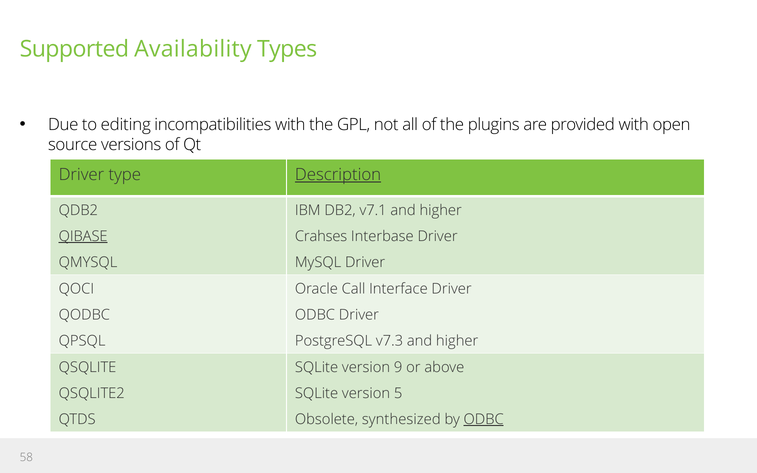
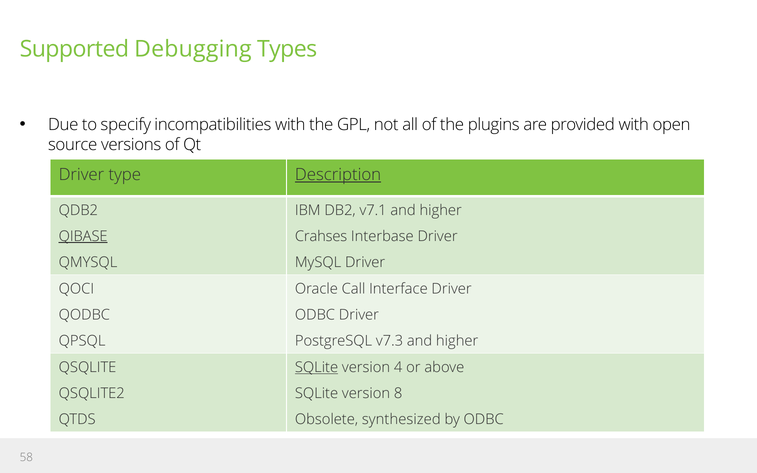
Availability: Availability -> Debugging (193, 49)
editing: editing -> specify (126, 125)
SQLite underline: none -> present (317, 367)
9: 9 -> 4 (398, 367)
5: 5 -> 8 (398, 393)
ODBC underline: present -> none (484, 419)
